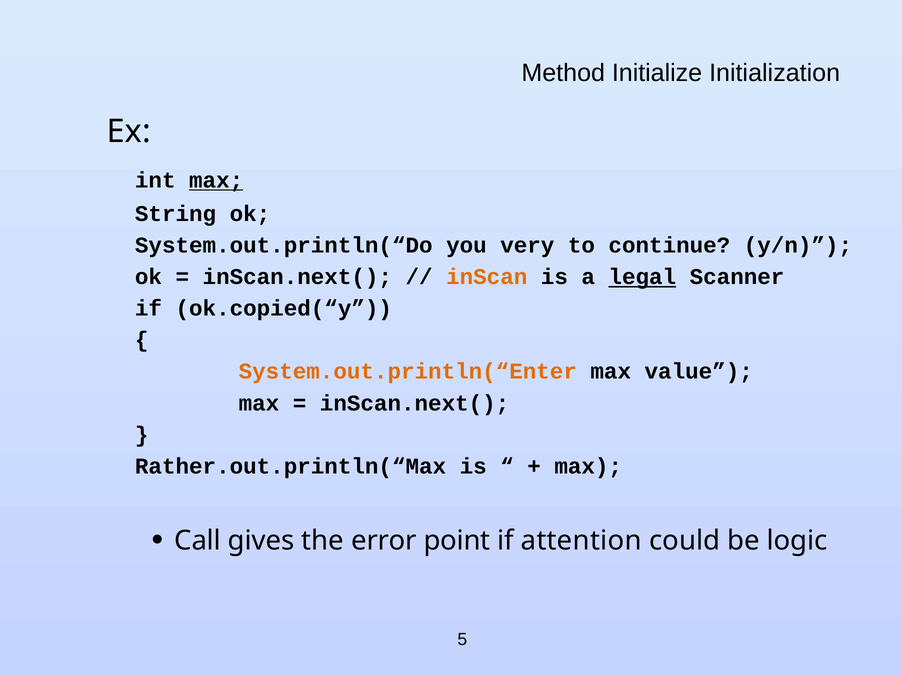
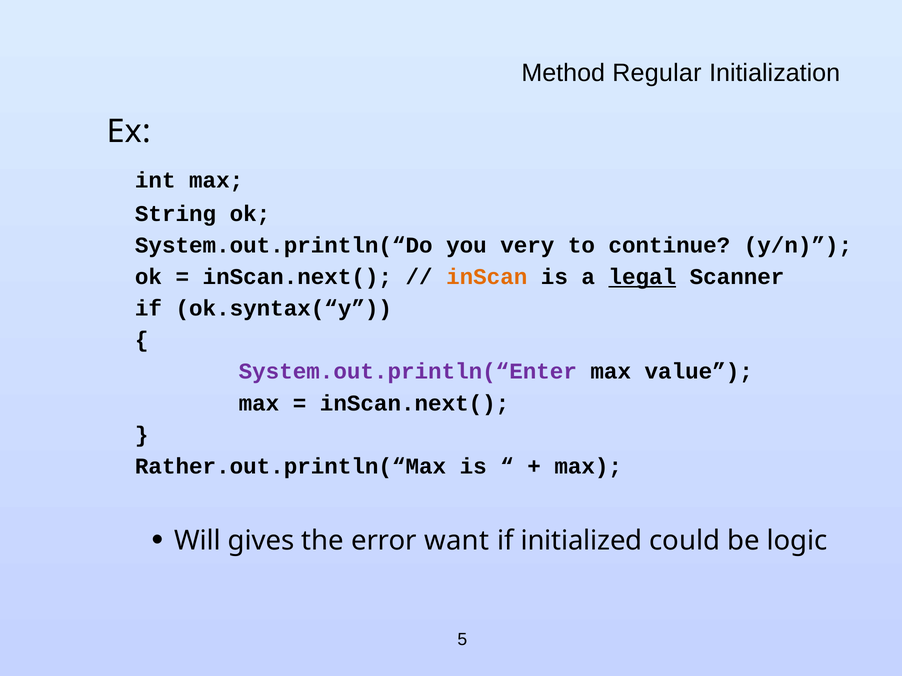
Initialize: Initialize -> Regular (657, 73)
max underline: present -> none (216, 180)
ok.copied(“y: ok.copied(“y -> ok.syntax(“y (284, 309)
System.out.println(“Enter colour: orange -> purple (408, 372)
Call: Call -> Will (198, 541)
point: point -> want (457, 541)
attention: attention -> initialized (581, 541)
